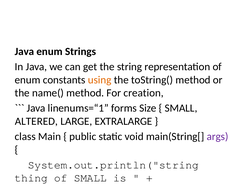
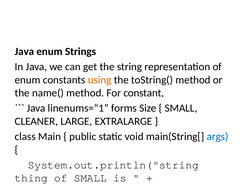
For creation: creation -> constant (144, 93)
ALTERED: ALTERED -> CLEANER (36, 122)
args colour: purple -> blue (217, 137)
